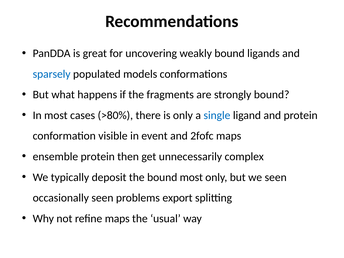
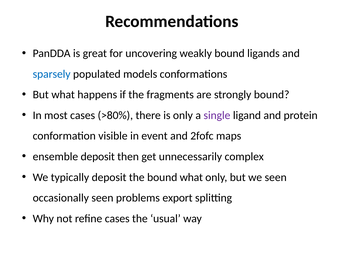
single colour: blue -> purple (217, 115)
ensemble protein: protein -> deposit (98, 157)
bound most: most -> what (191, 177)
refine maps: maps -> cases (117, 219)
